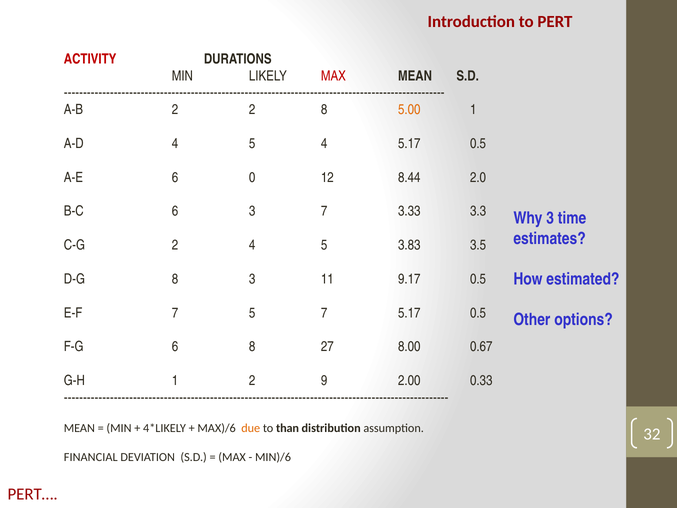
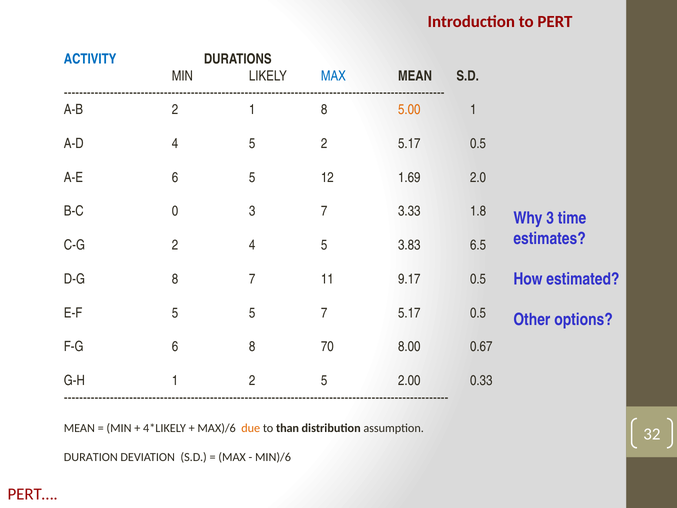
ACTIVITY colour: red -> blue (90, 59)
MAX colour: red -> blue (333, 76)
2 2: 2 -> 1 (252, 110)
5 4: 4 -> 2 (324, 144)
6 0: 0 -> 5 (252, 177)
8.44: 8.44 -> 1.69 (409, 177)
B-C 6: 6 -> 0 (175, 211)
3.3: 3.3 -> 1.8 (478, 211)
3.5: 3.5 -> 6.5 (478, 245)
8 3: 3 -> 7 (252, 279)
E-F 7: 7 -> 5 (175, 313)
27: 27 -> 70 (327, 347)
2 9: 9 -> 5 (324, 380)
FINANCIAL: FINANCIAL -> DURATION (91, 457)
